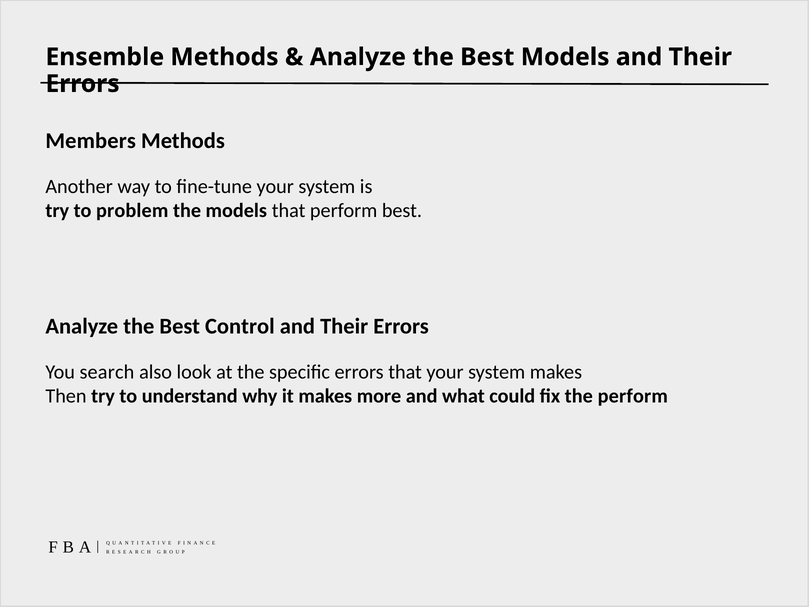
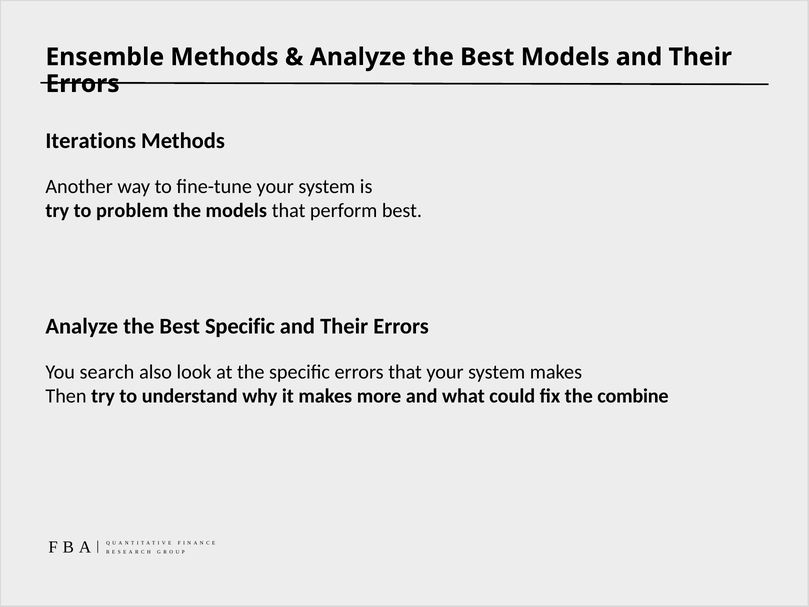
Members: Members -> Iterations (91, 141)
Best Control: Control -> Specific (240, 326)
the perform: perform -> combine (633, 396)
